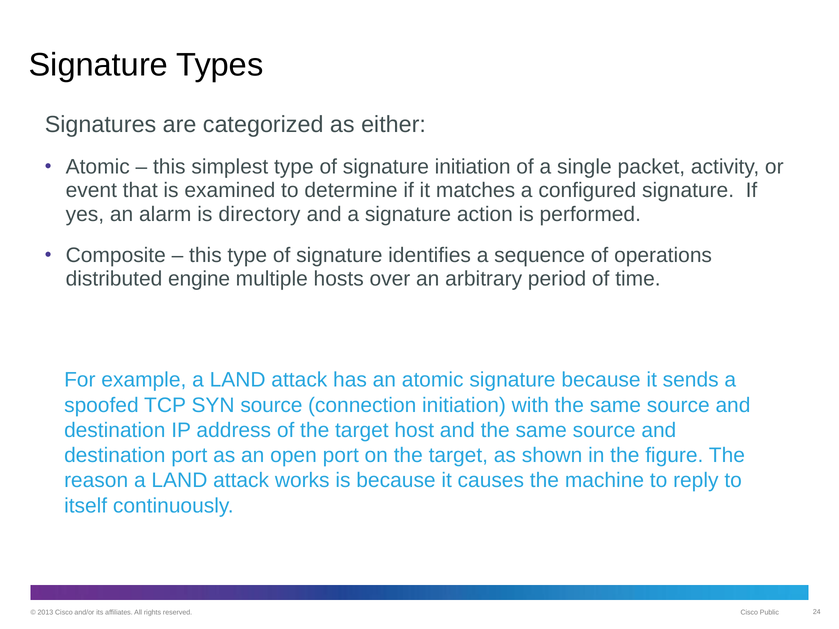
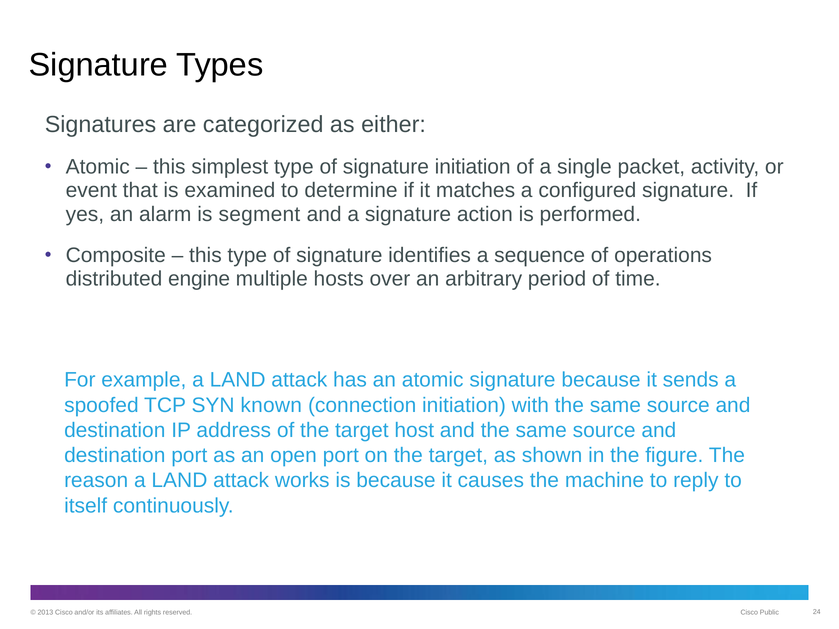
directory: directory -> segment (259, 214)
SYN source: source -> known (271, 405)
